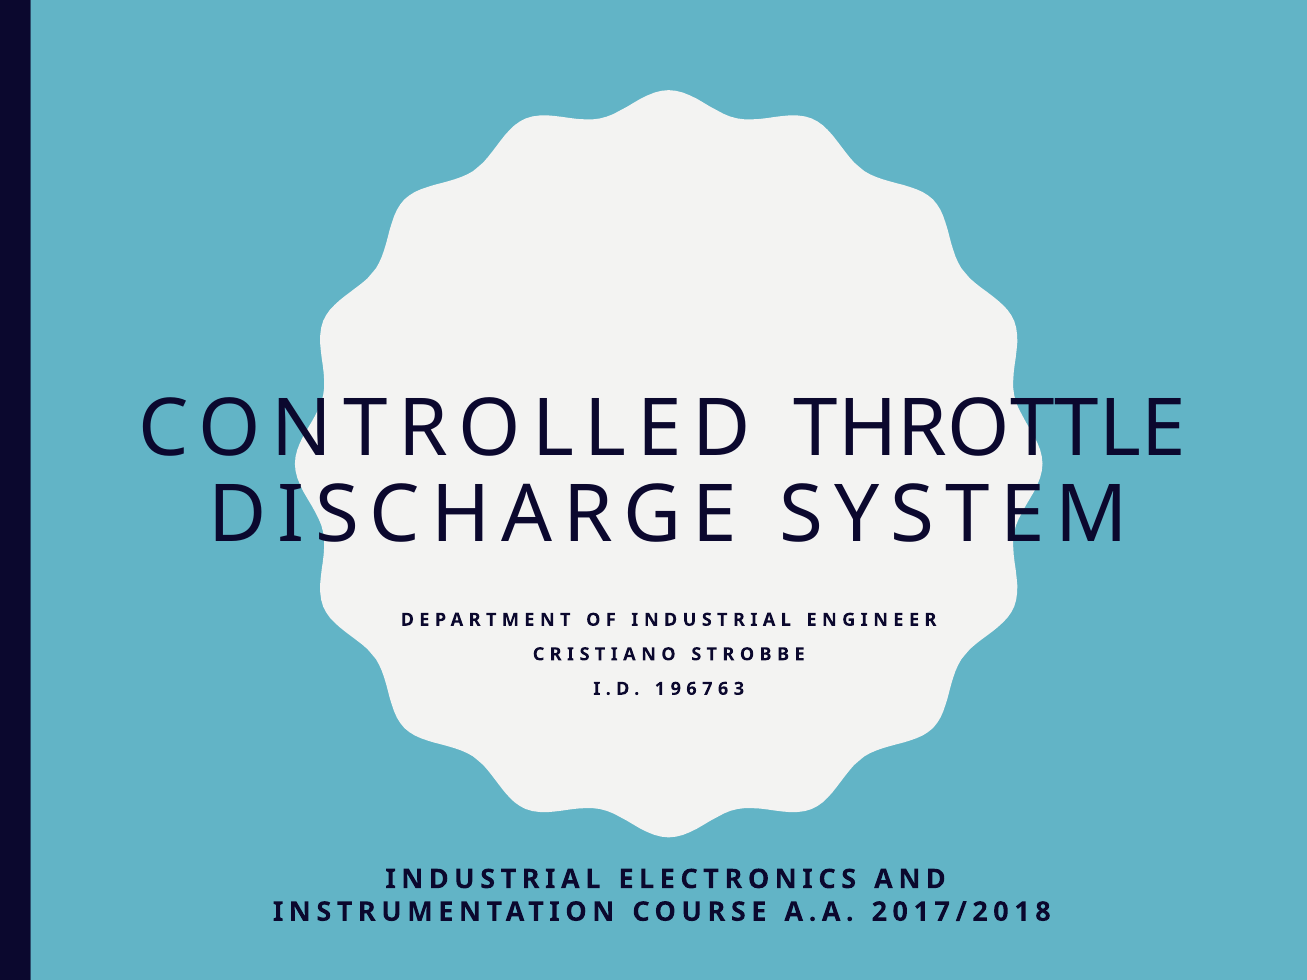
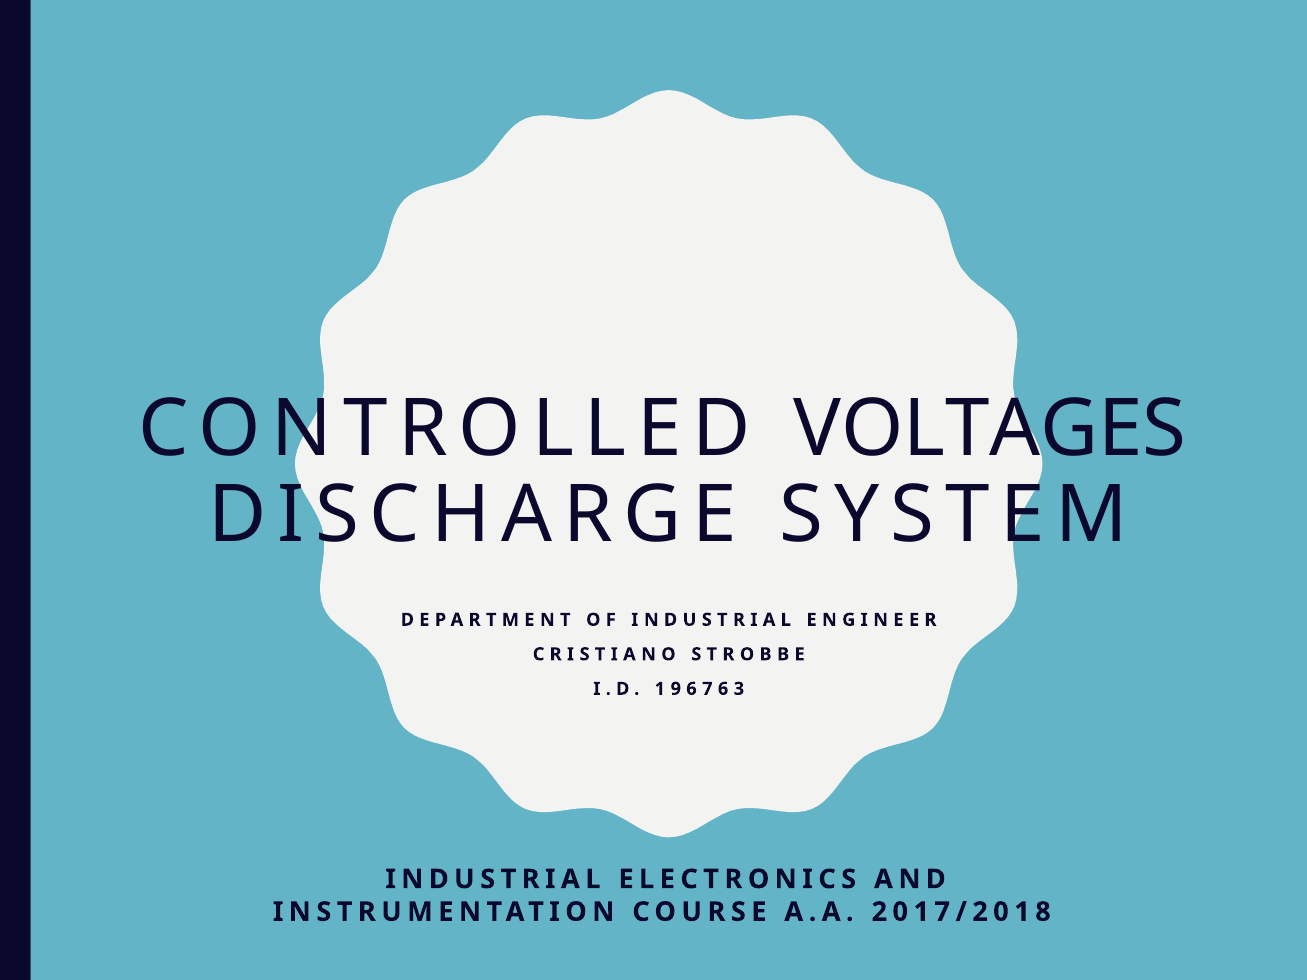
THROTTLE: THROTTLE -> VOLTAGES (990, 429)
